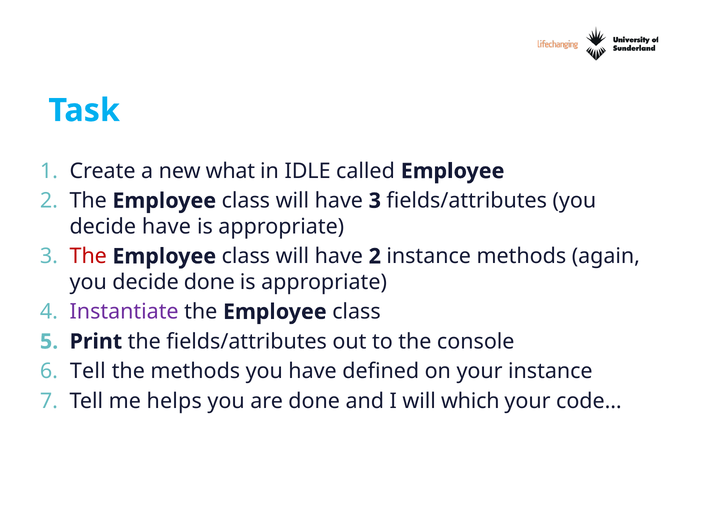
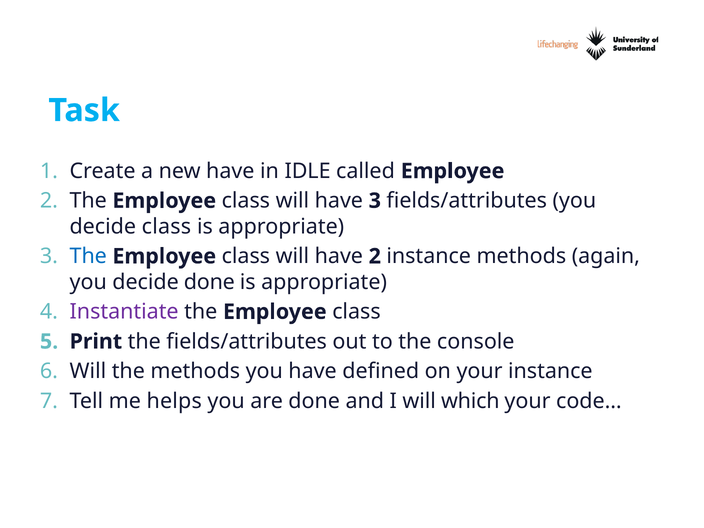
new what: what -> have (230, 171)
decide have: have -> class (166, 227)
The colour: red -> blue (88, 256)
Tell: Tell -> Will (88, 371)
